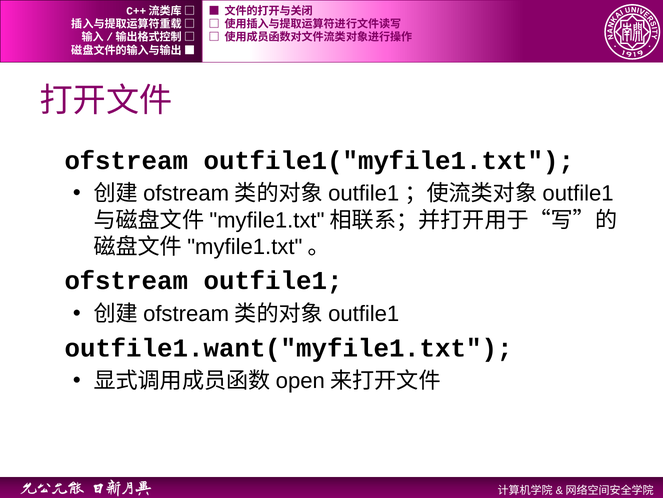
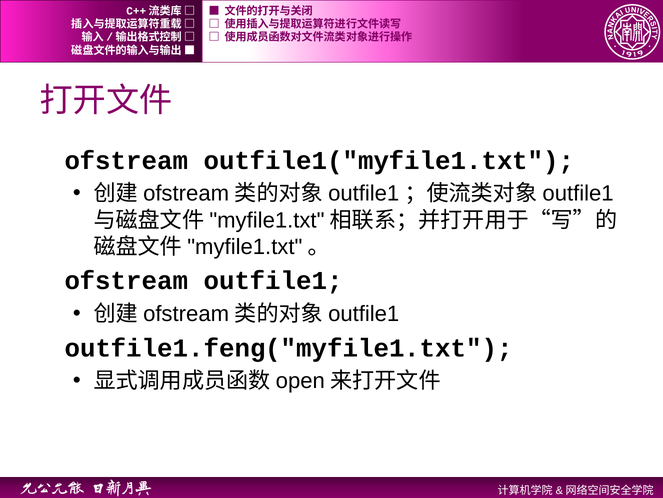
outfile1.want("myfile1.txt: outfile1.want("myfile1.txt -> outfile1.feng("myfile1.txt (289, 348)
